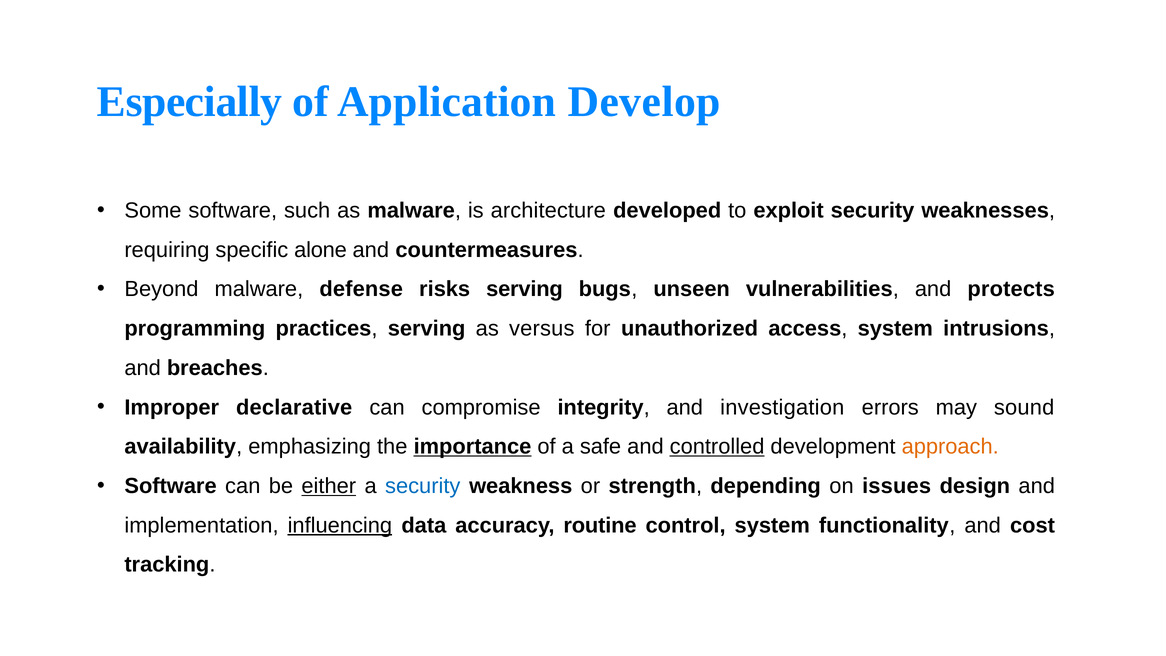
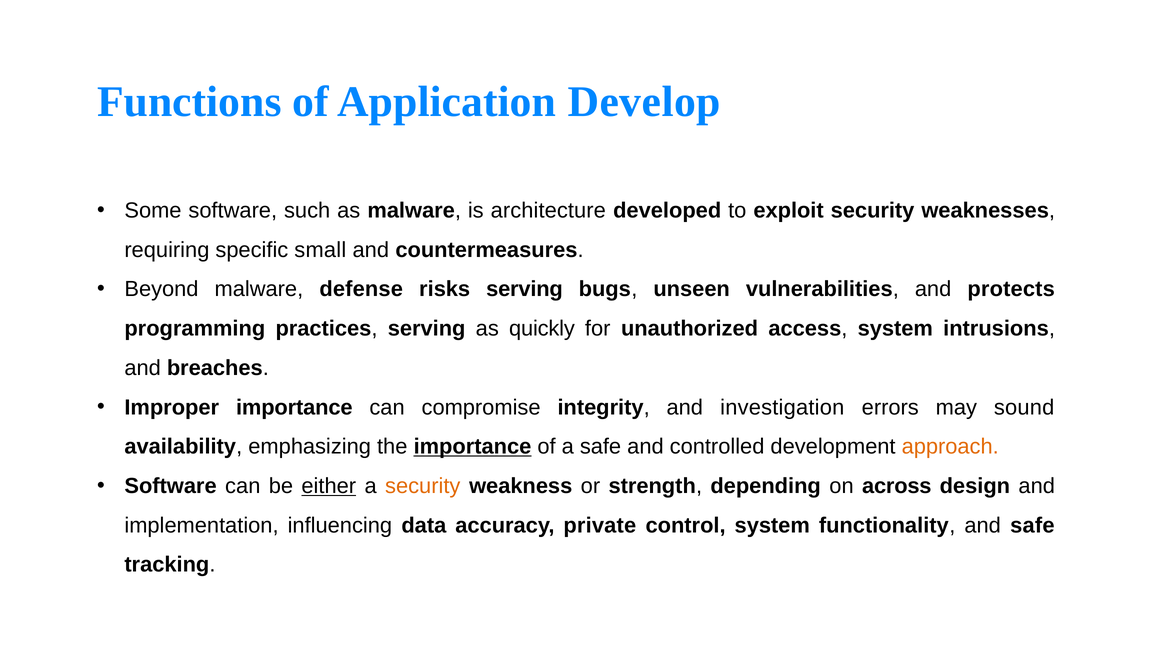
Especially: Especially -> Functions (189, 102)
alone: alone -> small (320, 250)
versus: versus -> quickly (542, 329)
Improper declarative: declarative -> importance (294, 407)
controlled underline: present -> none (717, 447)
security colour: blue -> orange (423, 486)
issues: issues -> across (897, 486)
influencing underline: present -> none (340, 525)
routine: routine -> private (600, 525)
and cost: cost -> safe (1032, 525)
